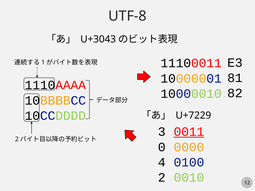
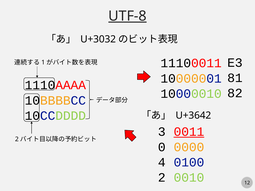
UTF-8 underline: none -> present (127, 16)
U+3043: U+3043 -> U+3032 (98, 39)
U+7229: U+7229 -> U+3642 (193, 116)
